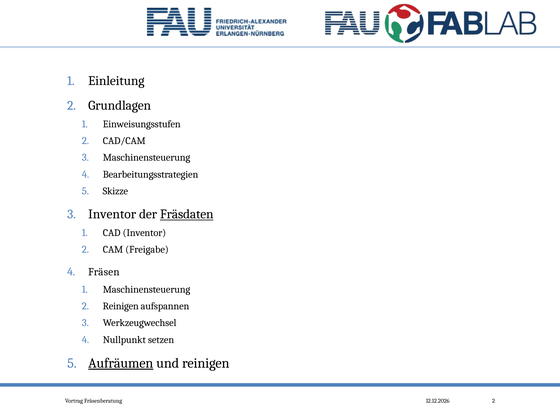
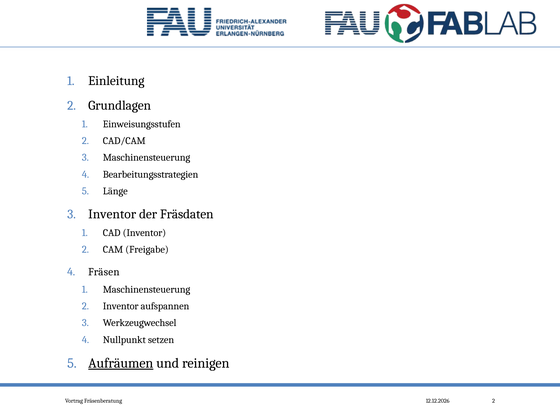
Skizze: Skizze -> Länge (115, 191)
Fräsdaten underline: present -> none (187, 214)
2 Reinigen: Reinigen -> Inventor (121, 306)
